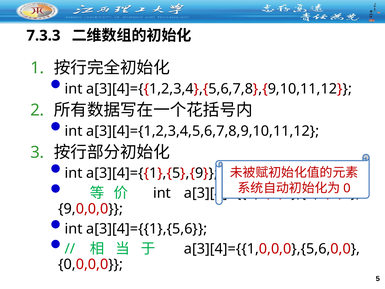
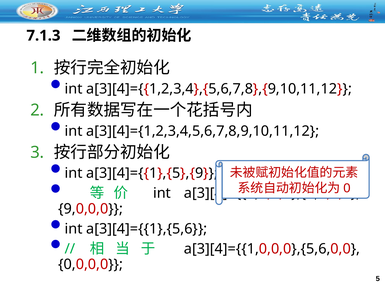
7.3.3: 7.3.3 -> 7.1.3 (43, 36)
